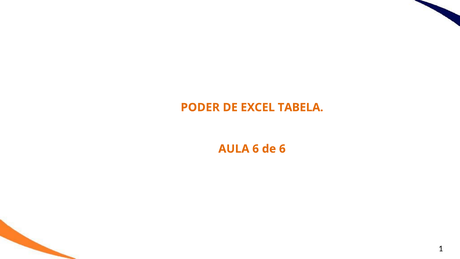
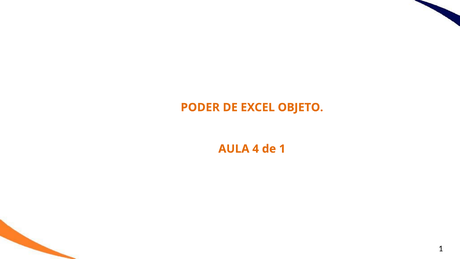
TABELA: TABELA -> OBJETO (301, 107)
AULA 6: 6 -> 4 (256, 149)
de 6: 6 -> 1 (282, 149)
